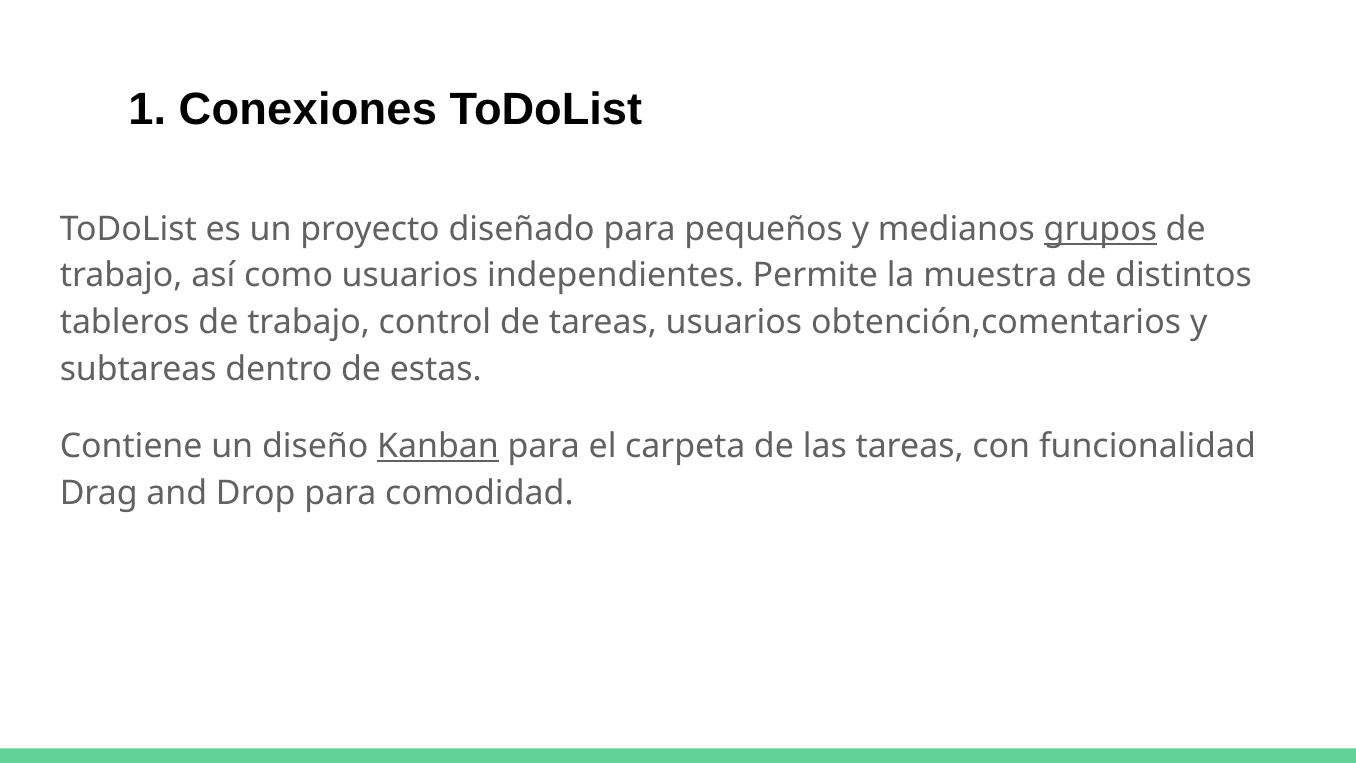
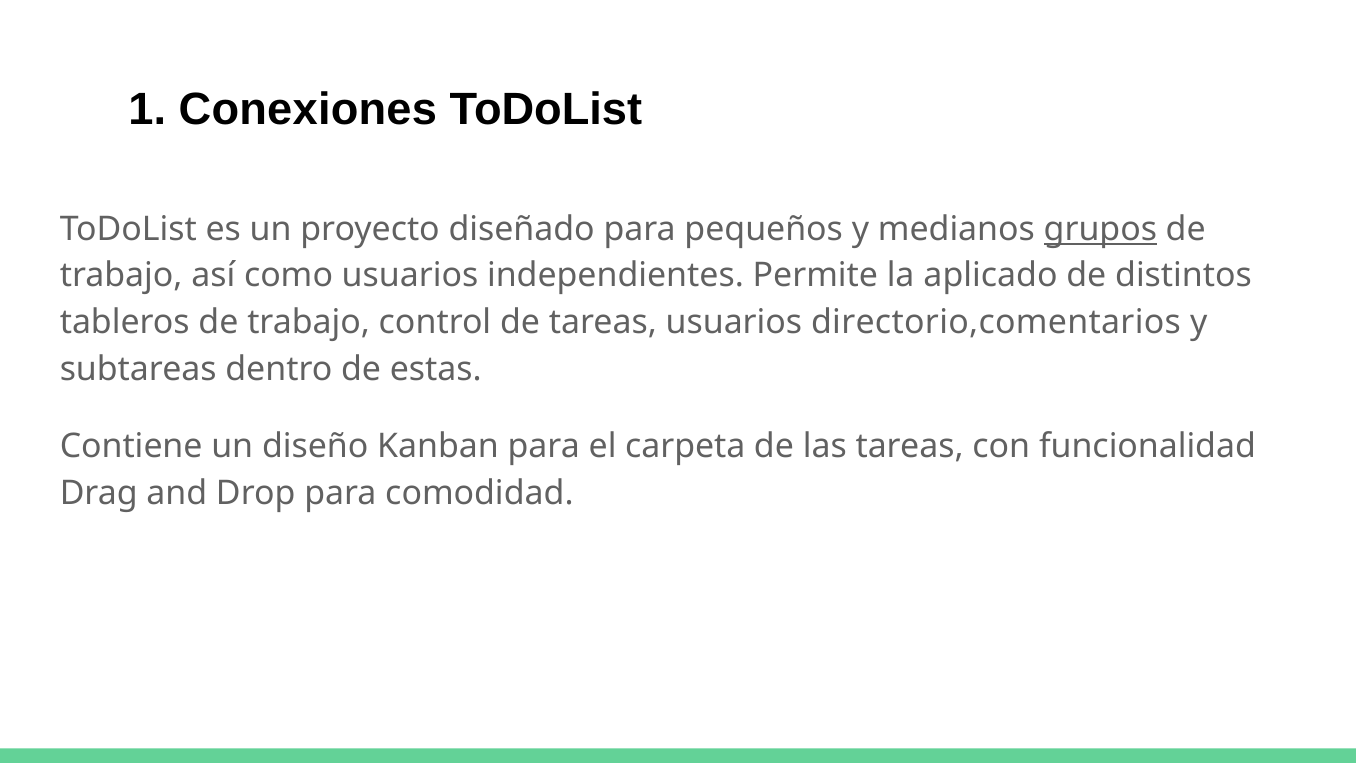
muestra: muestra -> aplicado (991, 276)
obtención,comentarios: obtención,comentarios -> directorio,comentarios (996, 322)
Kanban underline: present -> none (438, 446)
